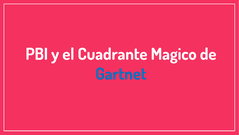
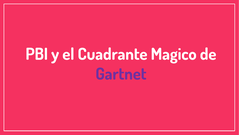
Gartnet colour: blue -> purple (121, 74)
